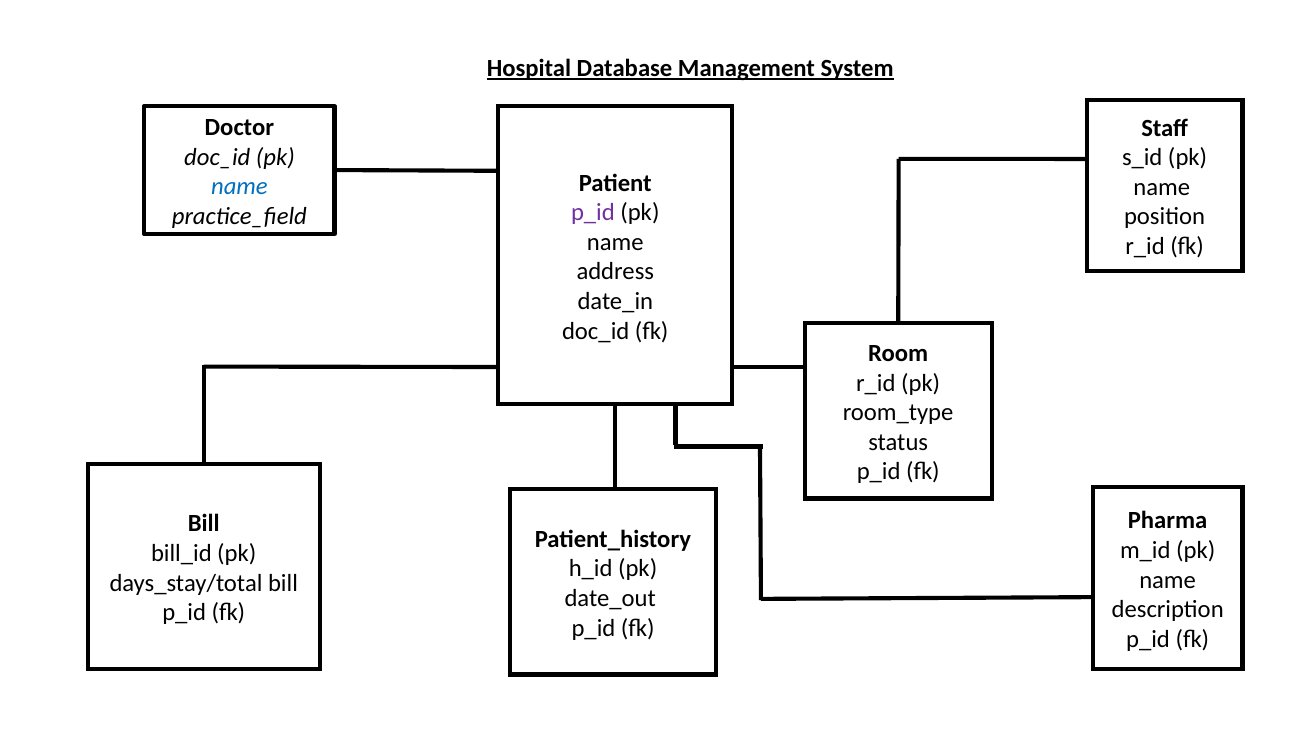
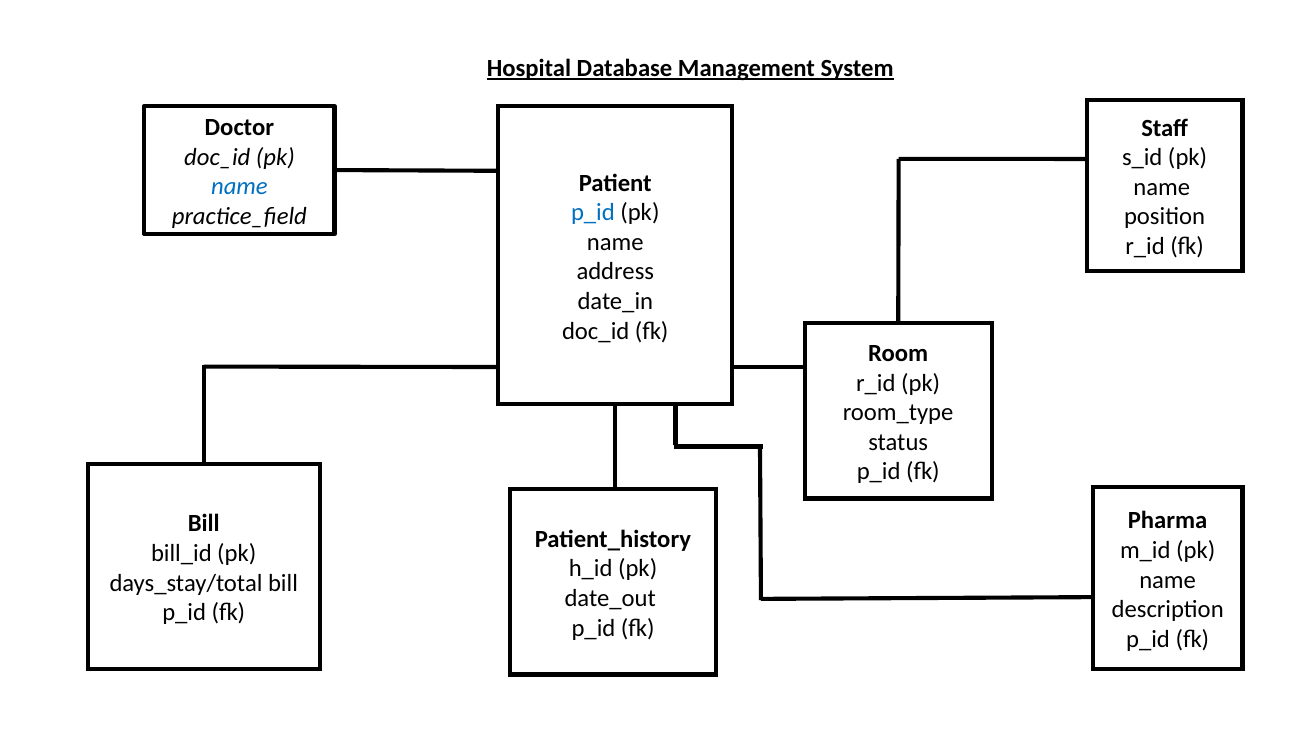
p_id colour: purple -> blue (593, 213)
